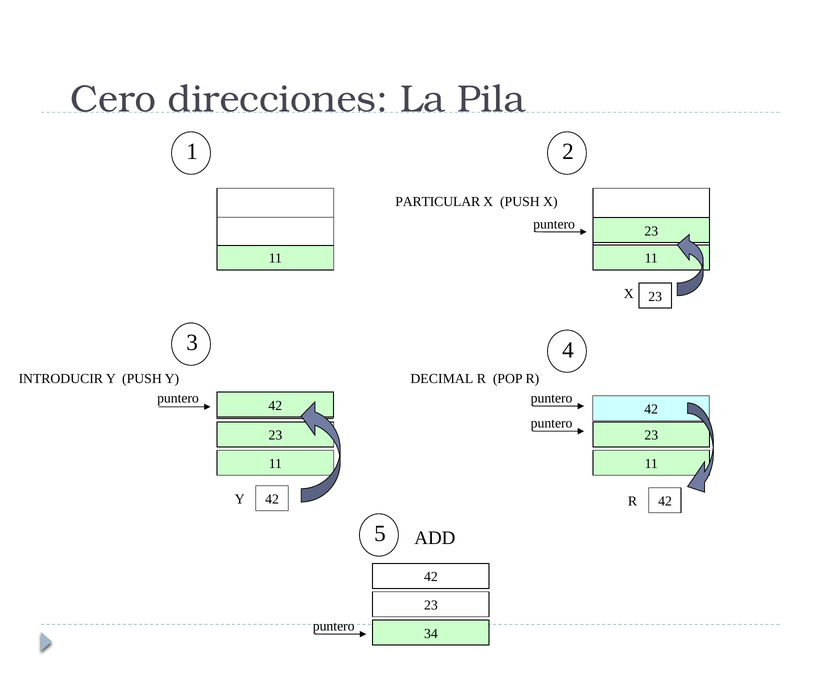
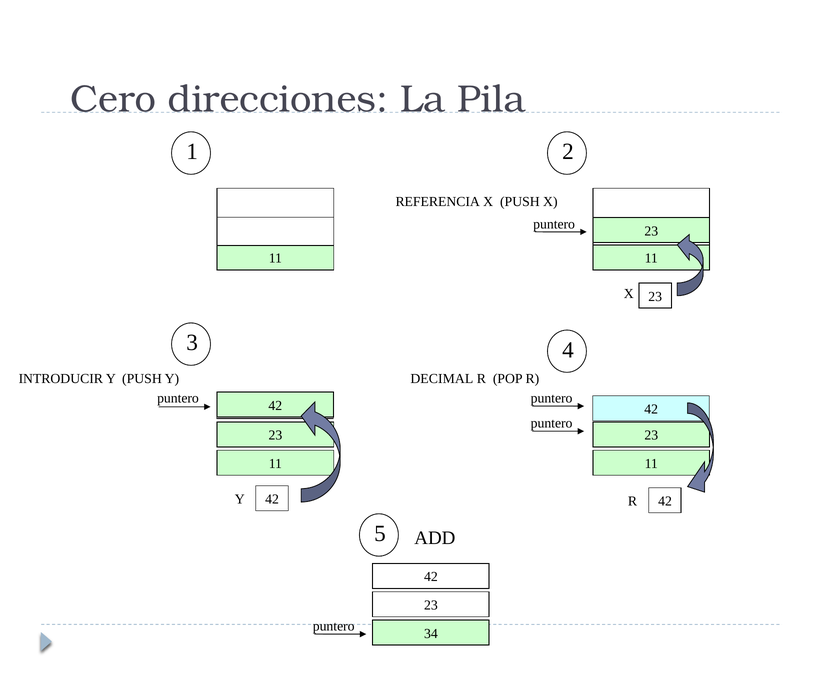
PARTICULAR: PARTICULAR -> REFERENCIA (438, 201)
